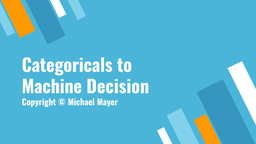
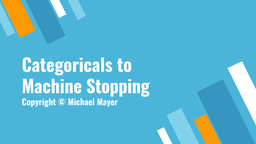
Decision: Decision -> Stopping (118, 87)
